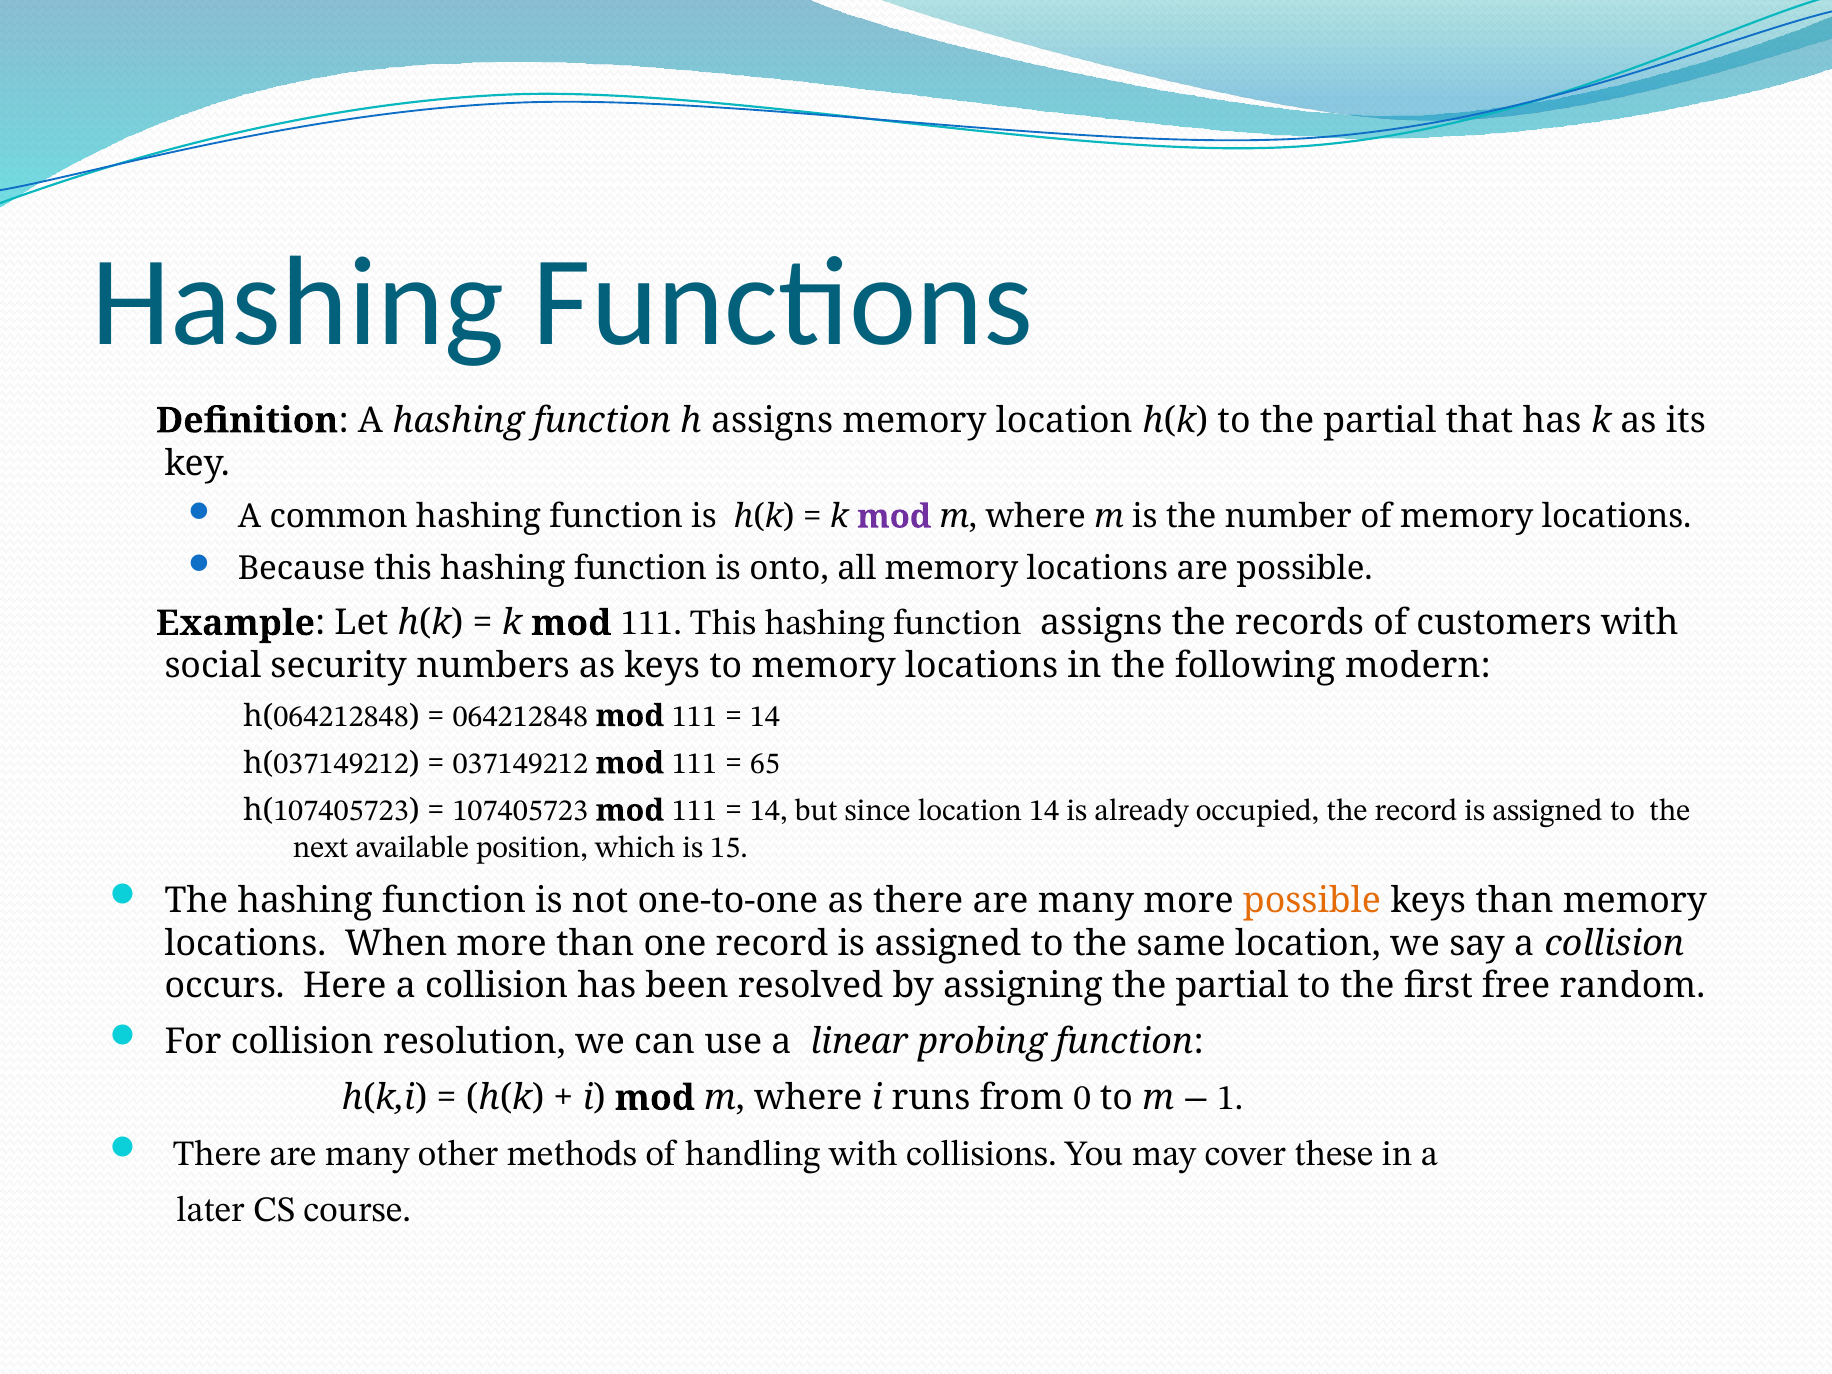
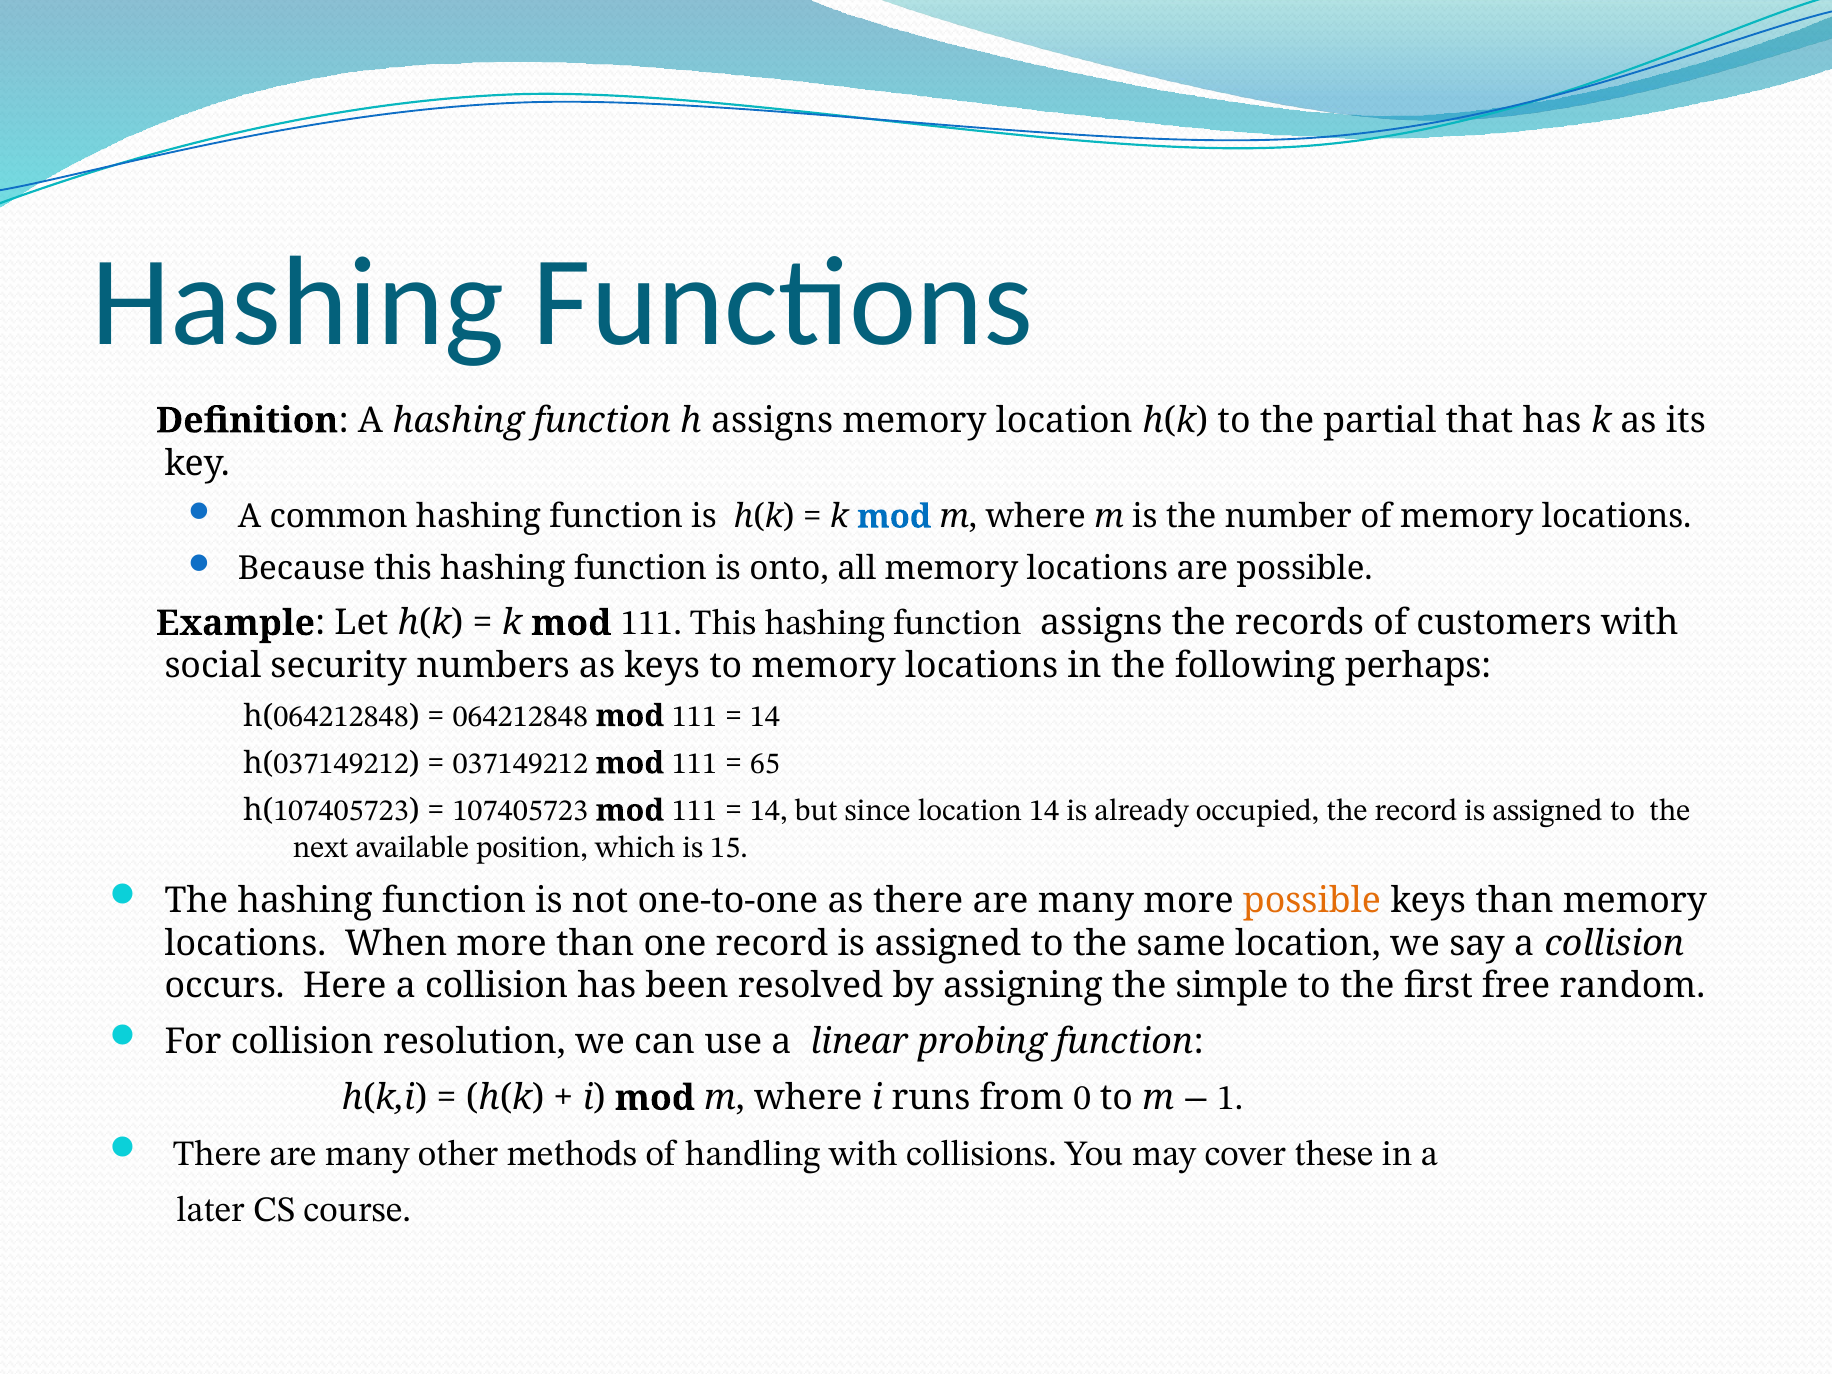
mod colour: purple -> blue (894, 517)
modern: modern -> perhaps (1418, 666)
assigning the partial: partial -> simple (1232, 986)
